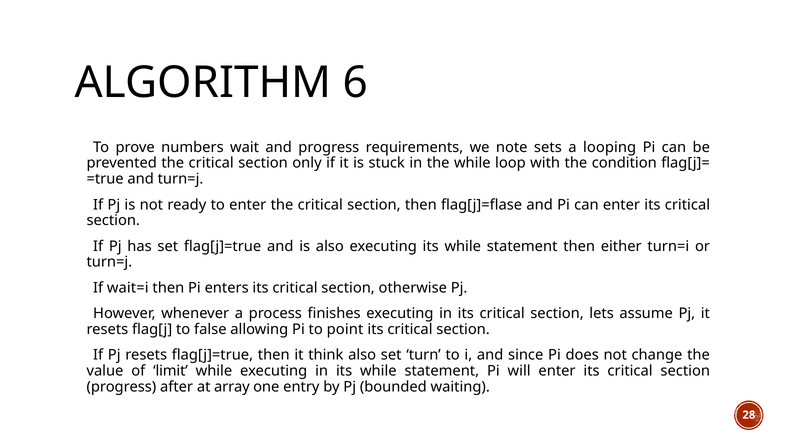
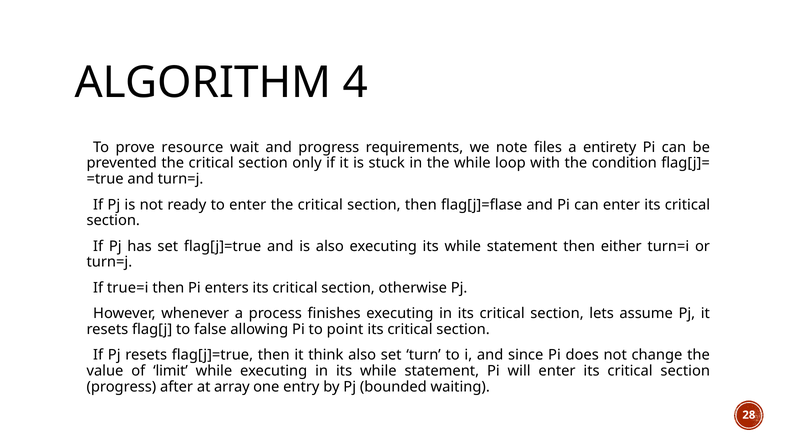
6: 6 -> 4 (356, 83)
numbers: numbers -> resource (192, 147)
sets: sets -> files (548, 147)
looping: looping -> entirety (610, 147)
wait=i: wait=i -> true=i (128, 288)
